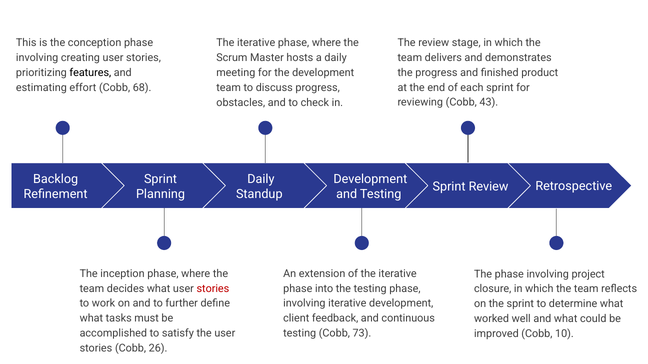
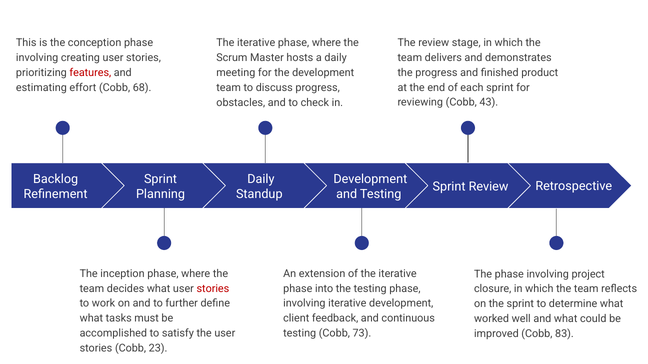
features colour: black -> red (90, 73)
10: 10 -> 83 (564, 334)
26: 26 -> 23 (158, 349)
